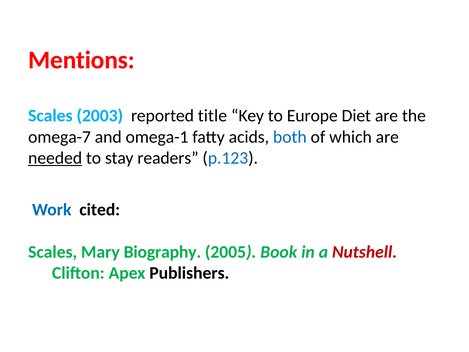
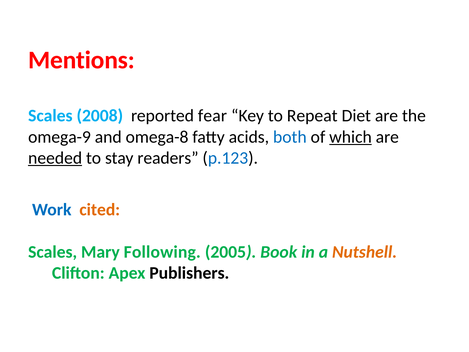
2003: 2003 -> 2008 (100, 116)
title: title -> fear (212, 116)
Europe: Europe -> Repeat (312, 116)
omega-7: omega-7 -> omega-9 (60, 137)
omega-1: omega-1 -> omega-8 (157, 137)
which underline: none -> present (350, 137)
cited colour: black -> orange (100, 210)
Biography: Biography -> Following (162, 252)
Nutshell colour: red -> orange (365, 252)
